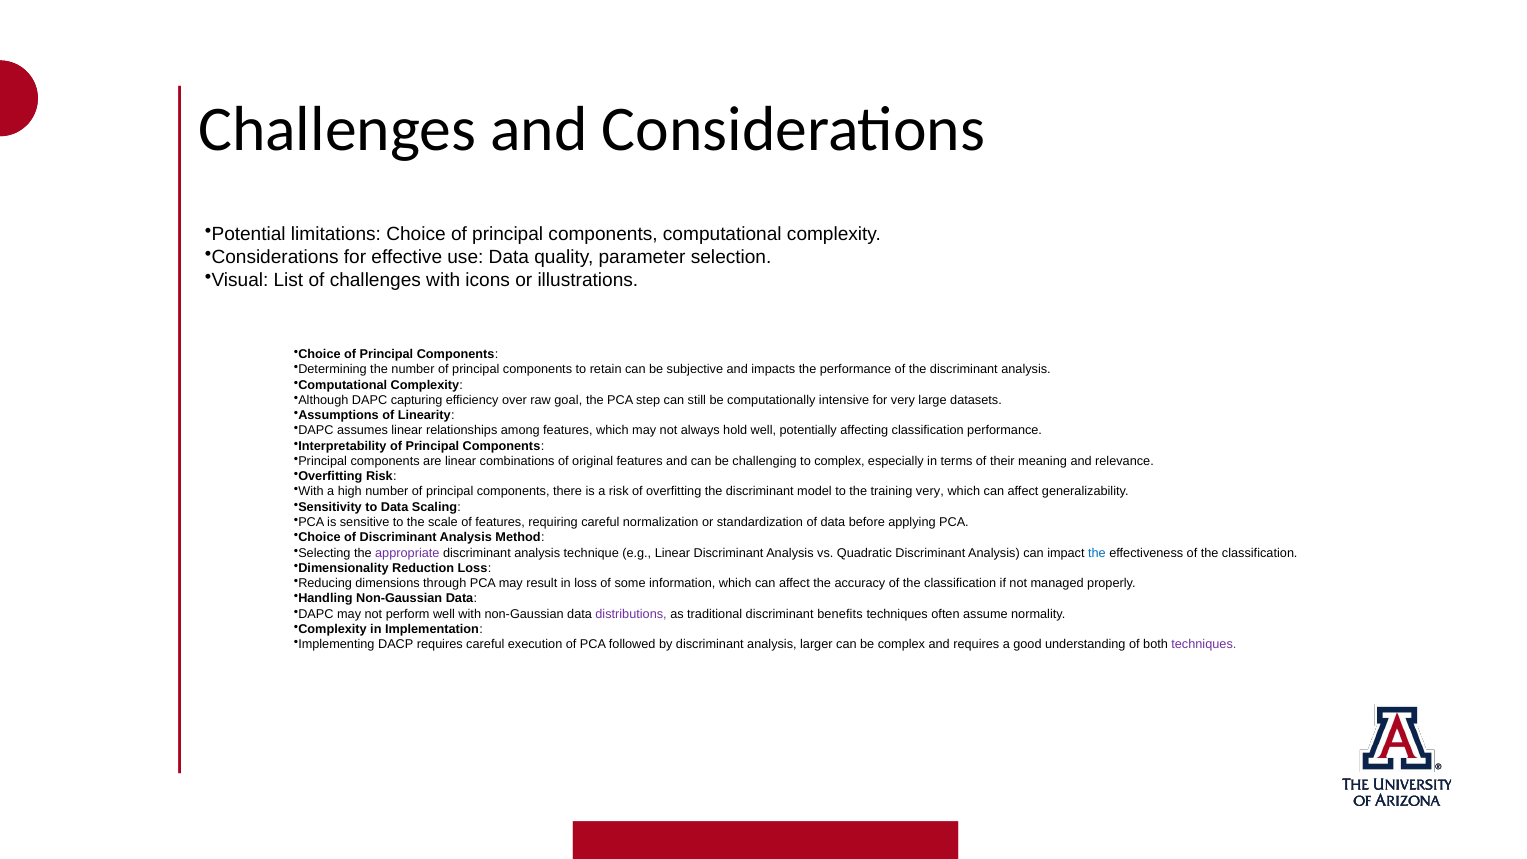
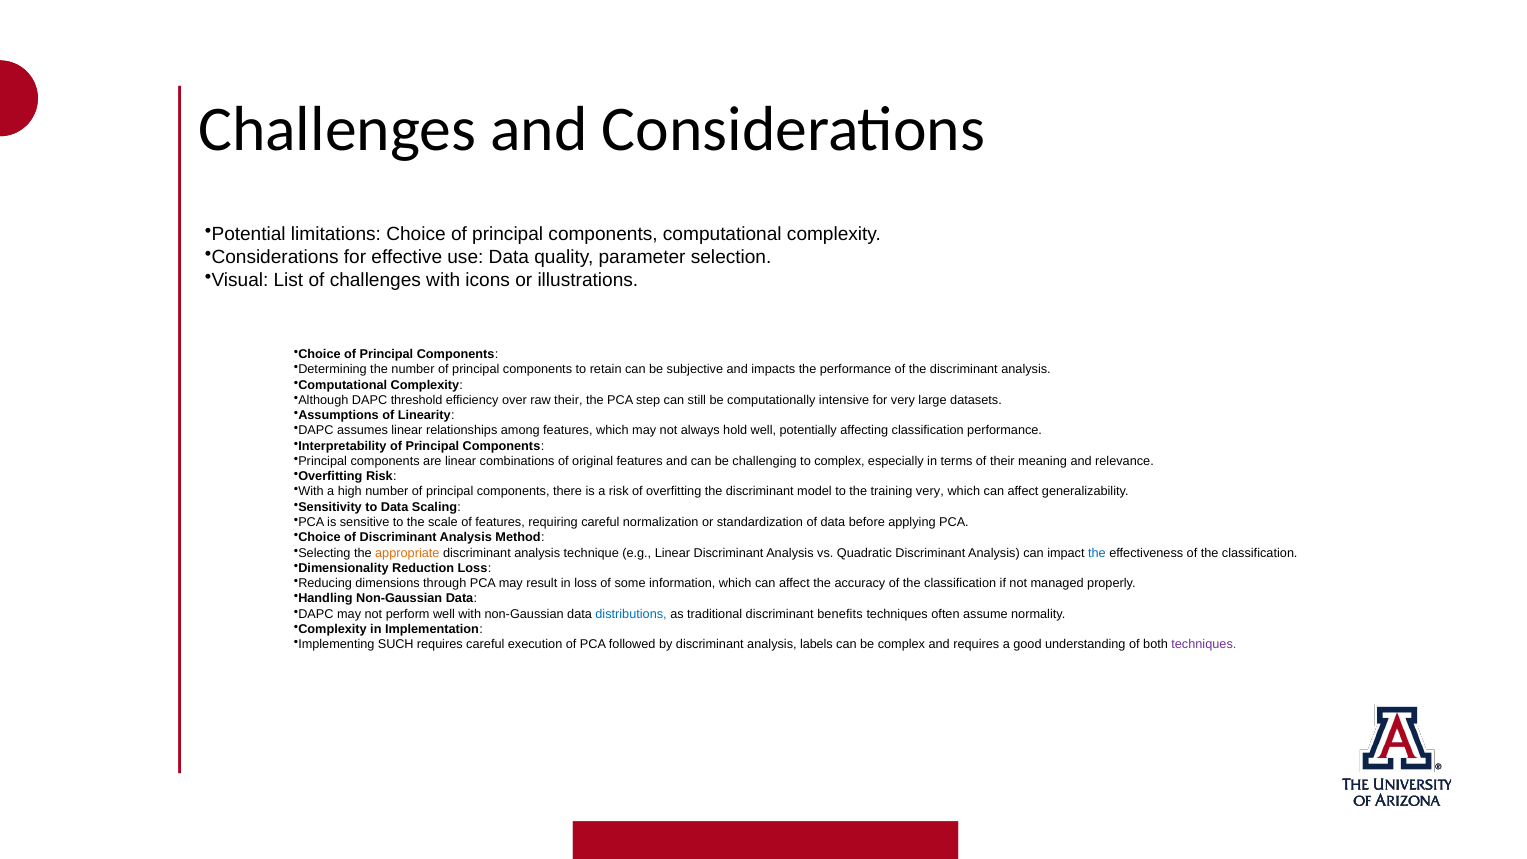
capturing: capturing -> threshold (417, 400)
raw goal: goal -> their (568, 400)
appropriate colour: purple -> orange (407, 553)
distributions colour: purple -> blue (631, 614)
DACP: DACP -> SUCH (396, 644)
larger: larger -> labels (816, 644)
